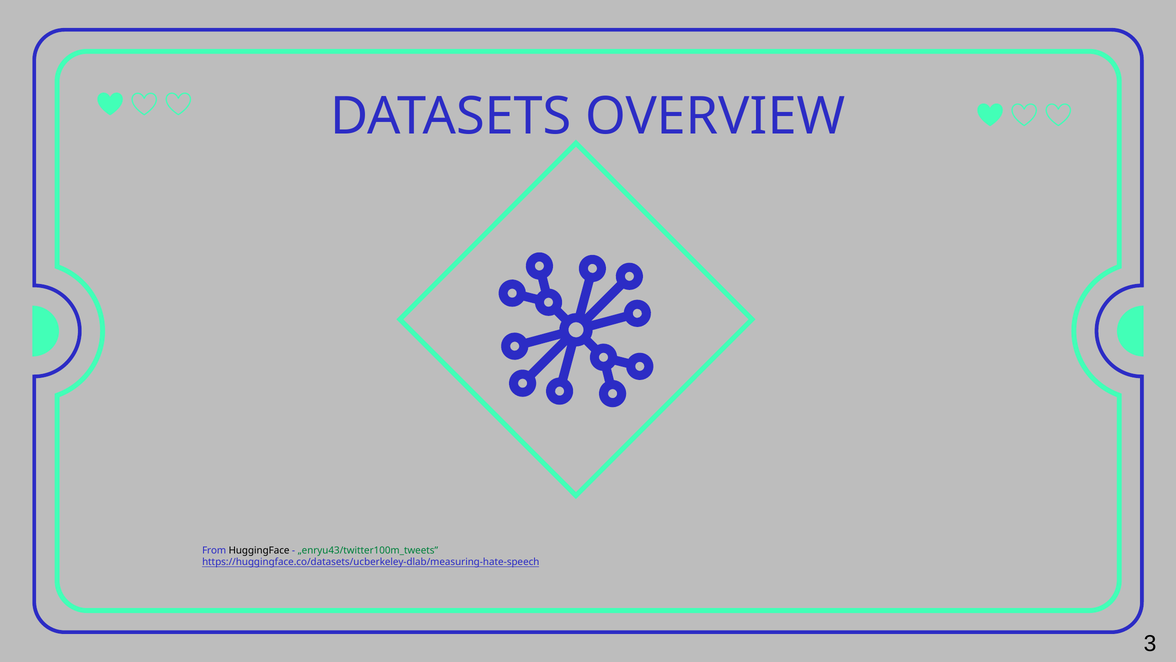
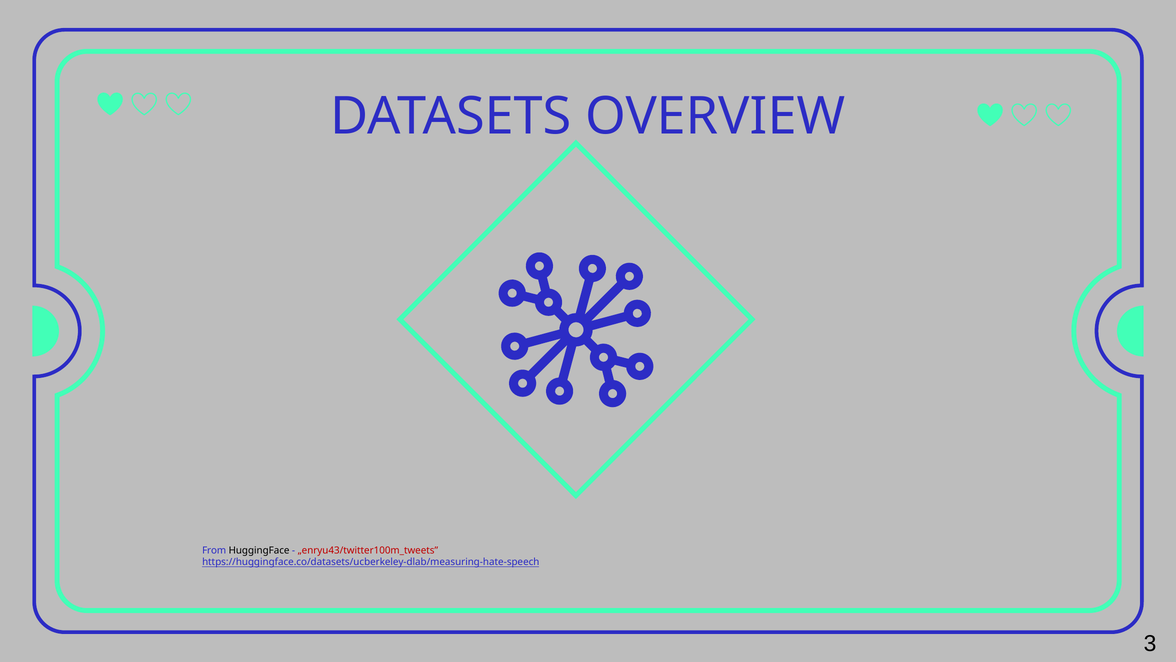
„enryu43/twitter100m_tweets colour: green -> red (368, 550)
